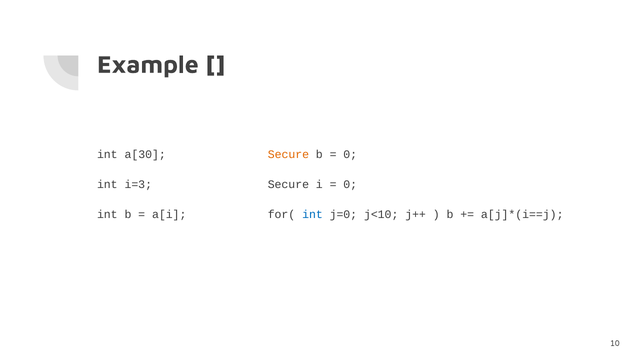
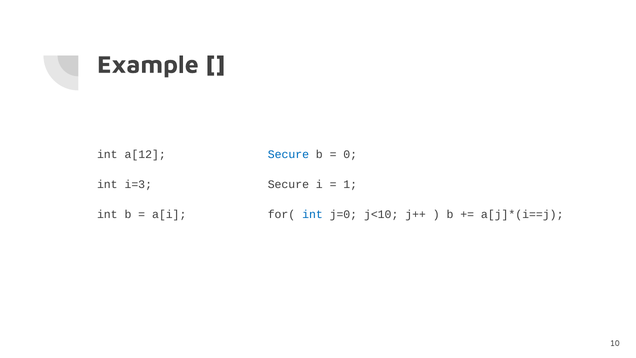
a[30: a[30 -> a[12 (145, 155)
Secure colour: orange -> blue (288, 155)
0: 0 -> 1 (350, 185)
